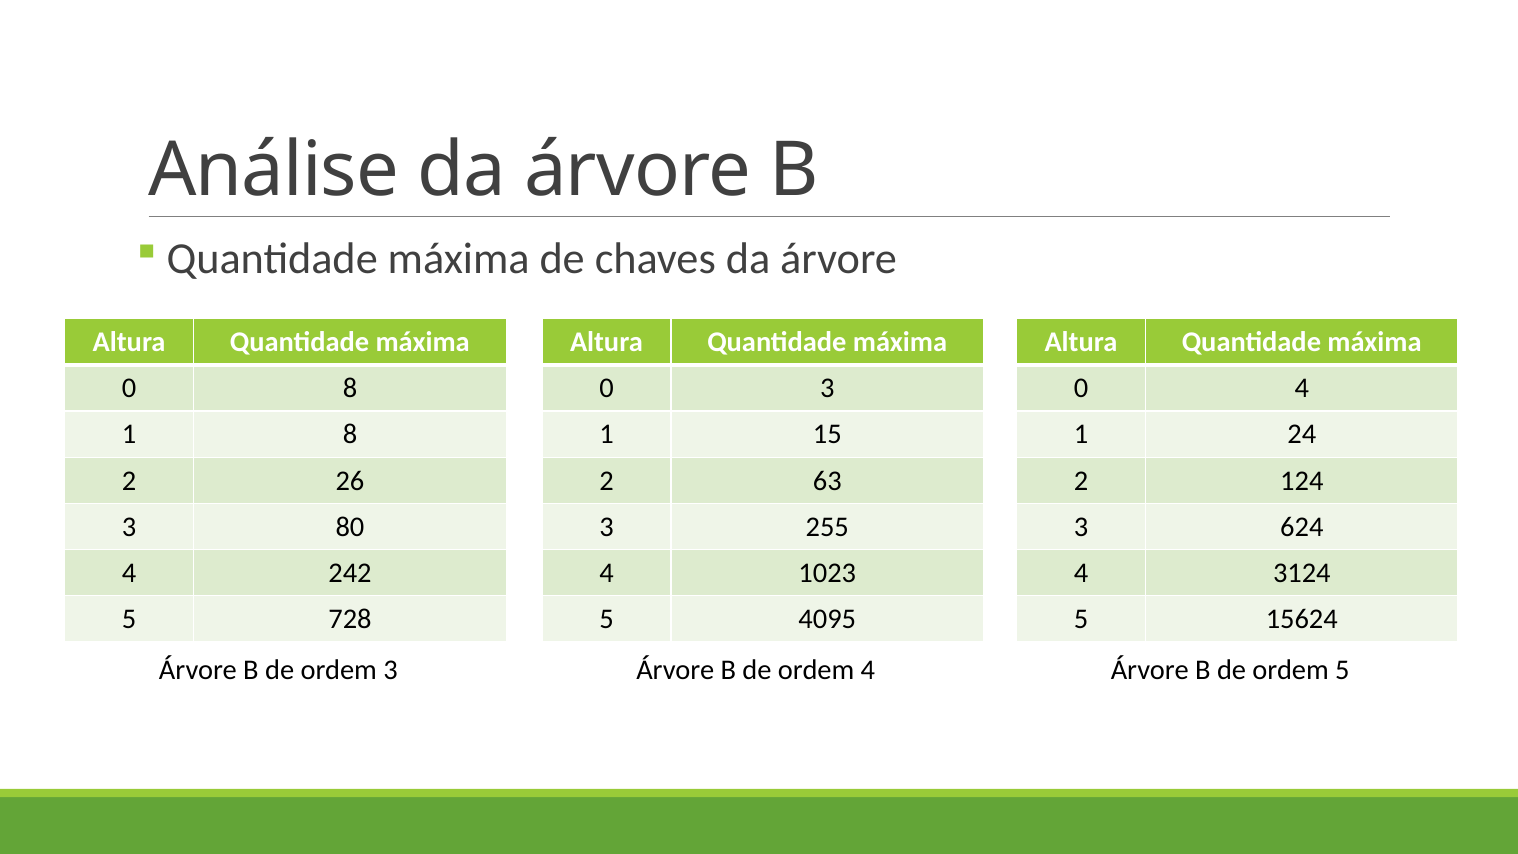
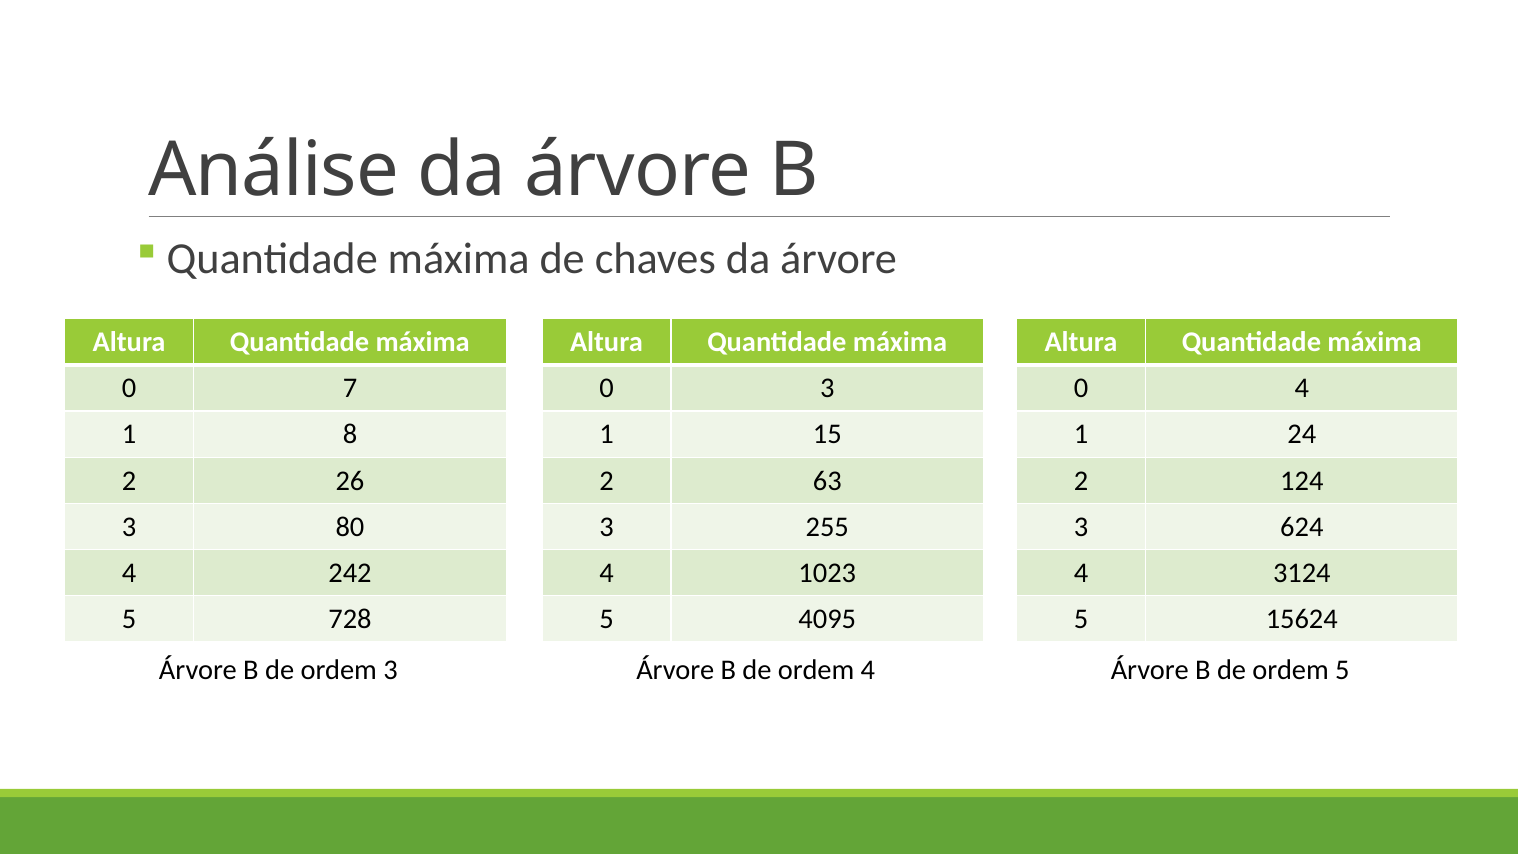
0 8: 8 -> 7 (350, 388)
